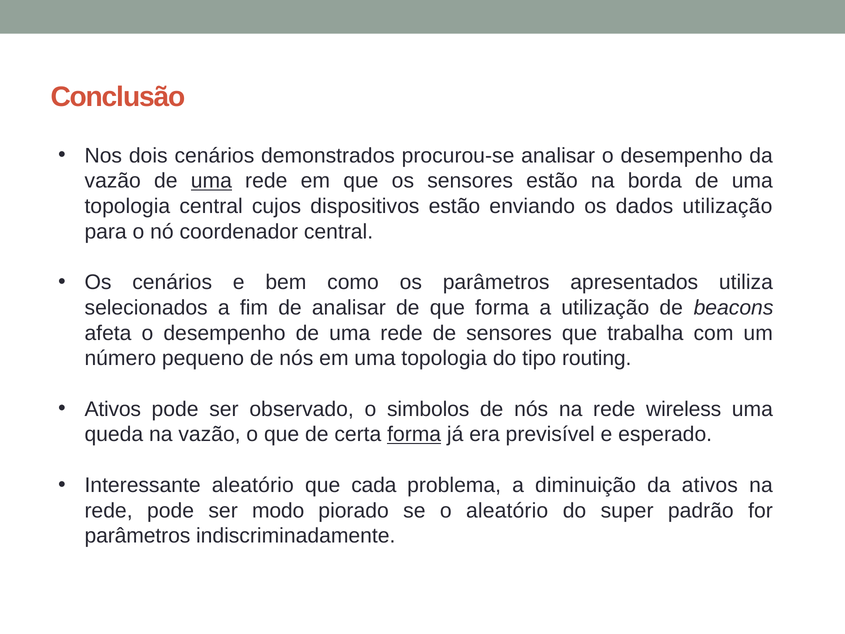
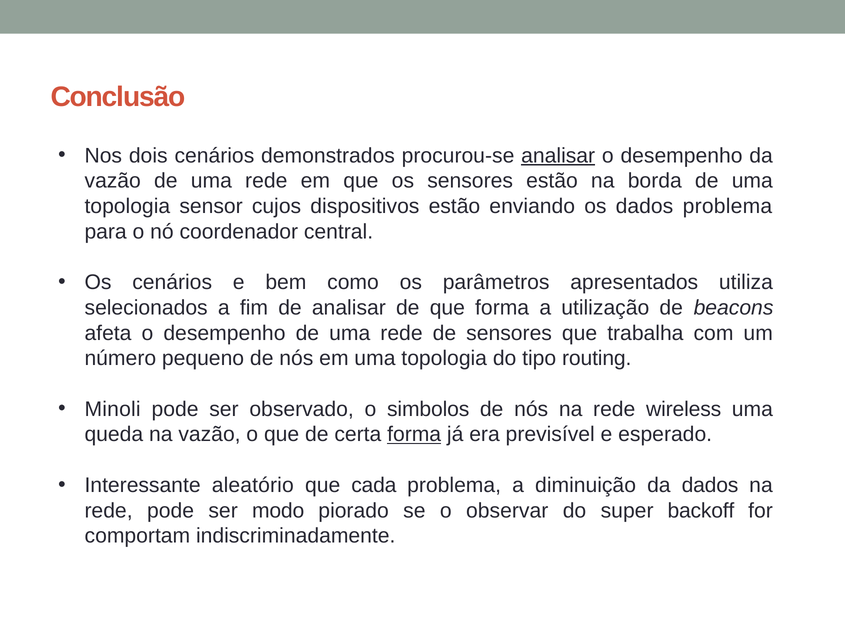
analisar underline: none -> present (558, 155)
uma underline: present -> none (211, 181)
topologia central: central -> sensor (211, 206)
dados utilização: utilização -> problema (727, 206)
Ativos: Ativos -> Minoli (113, 409)
da ativos: ativos -> dados (710, 485)
o aleatório: aleatório -> observar (507, 510)
padrão: padrão -> backoff (701, 510)
parâmetros: parâmetros -> comportam (137, 536)
